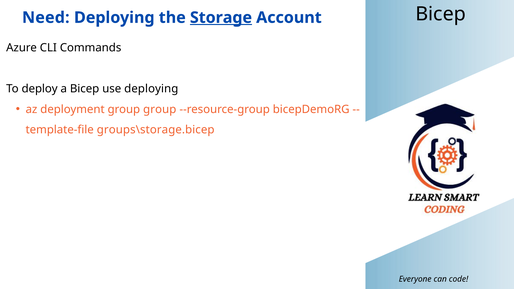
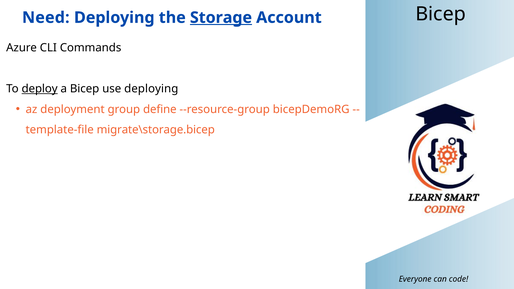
deploy underline: none -> present (40, 89)
group group: group -> define (160, 109)
groups\storage.bicep: groups\storage.bicep -> migrate\storage.bicep (156, 130)
